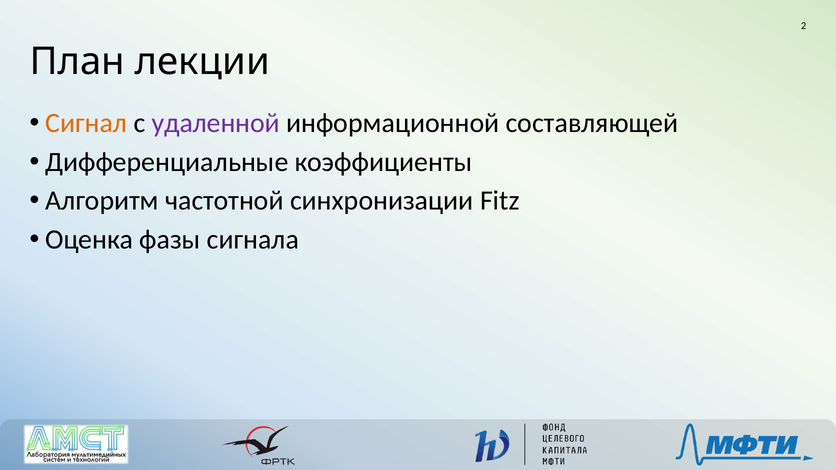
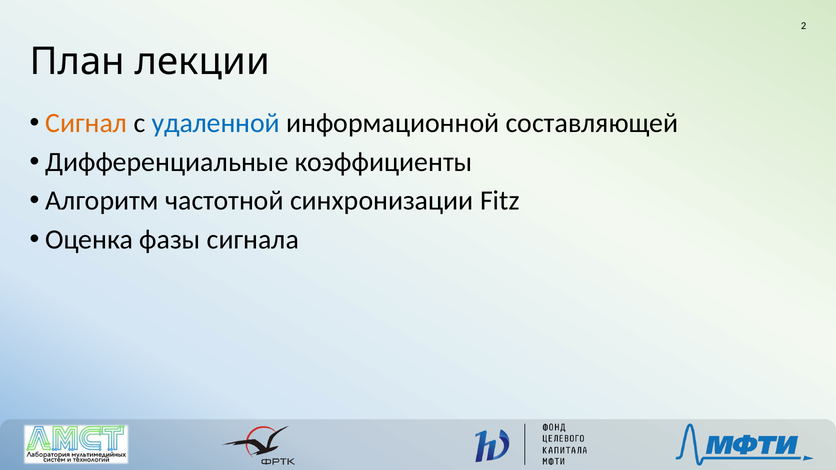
удаленной colour: purple -> blue (216, 123)
